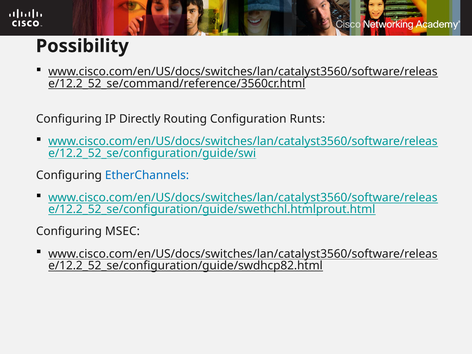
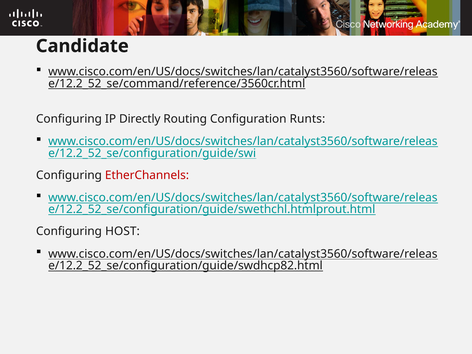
Possibility: Possibility -> Candidate (82, 46)
EtherChannels colour: blue -> red (147, 175)
MSEC: MSEC -> HOST (122, 231)
